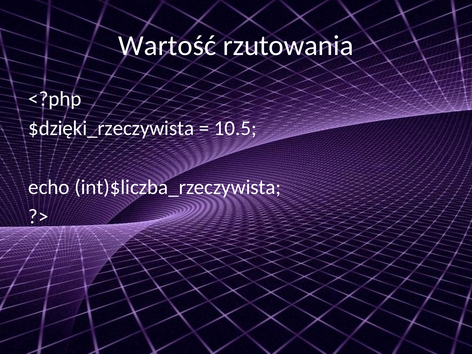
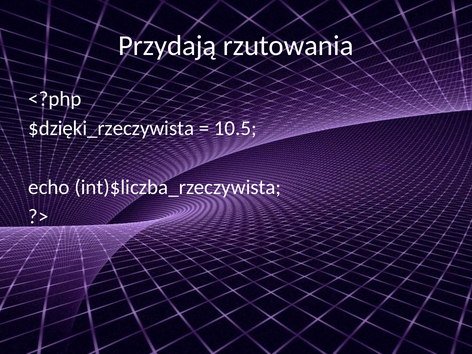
Wartość: Wartość -> Przydają (167, 46)
